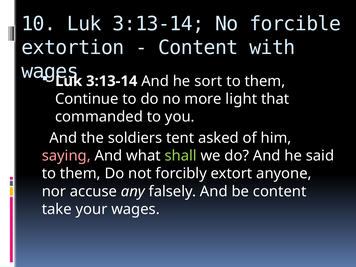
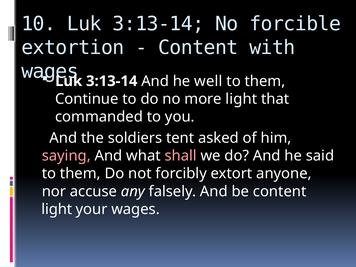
sort: sort -> well (208, 81)
shall colour: light green -> pink (181, 156)
take: take -> light (57, 209)
